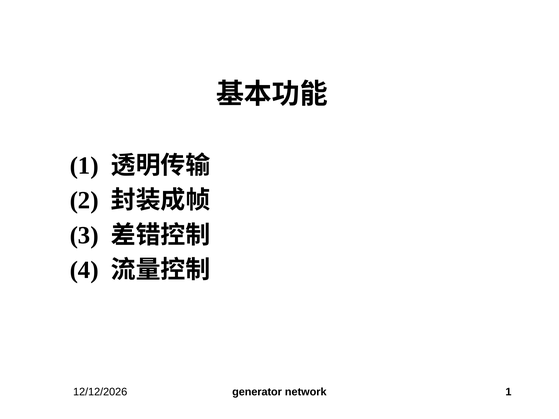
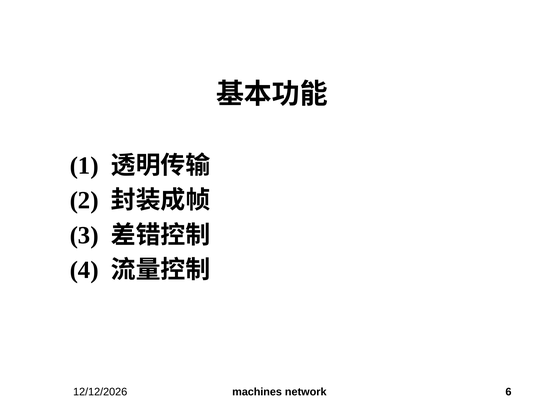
generator: generator -> machines (257, 392)
network 1: 1 -> 6 (508, 392)
